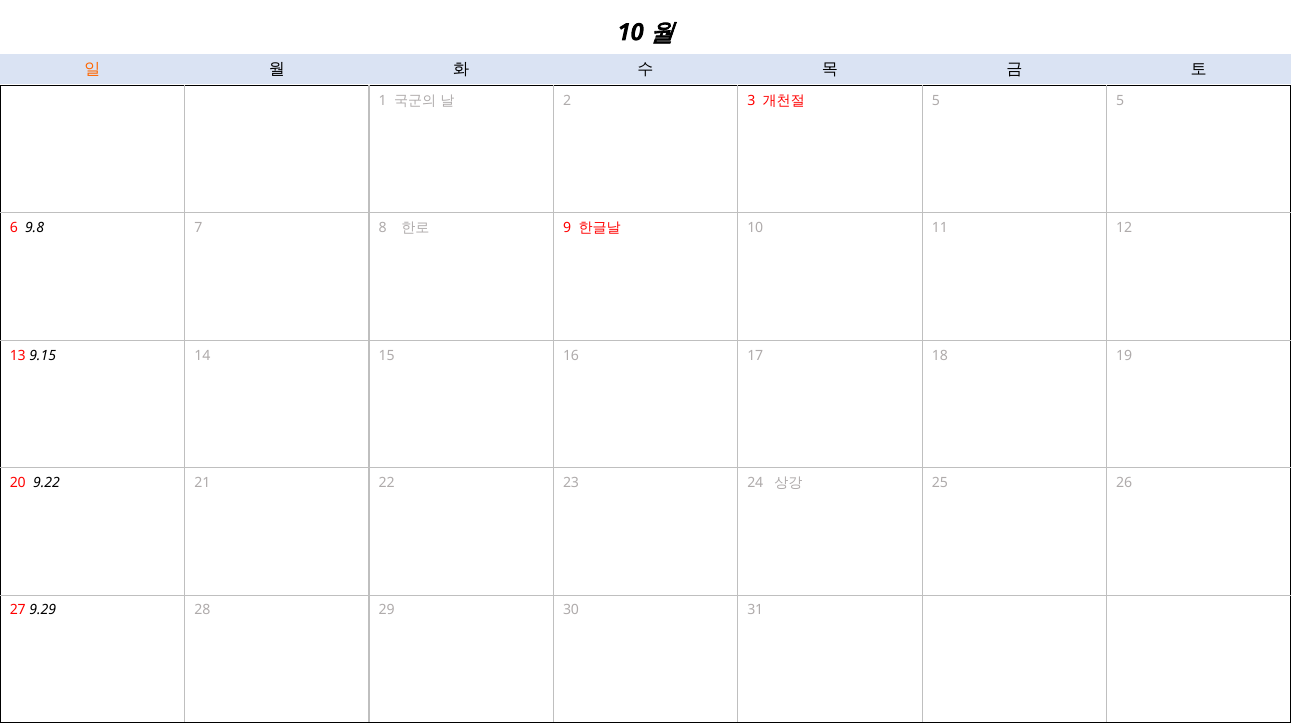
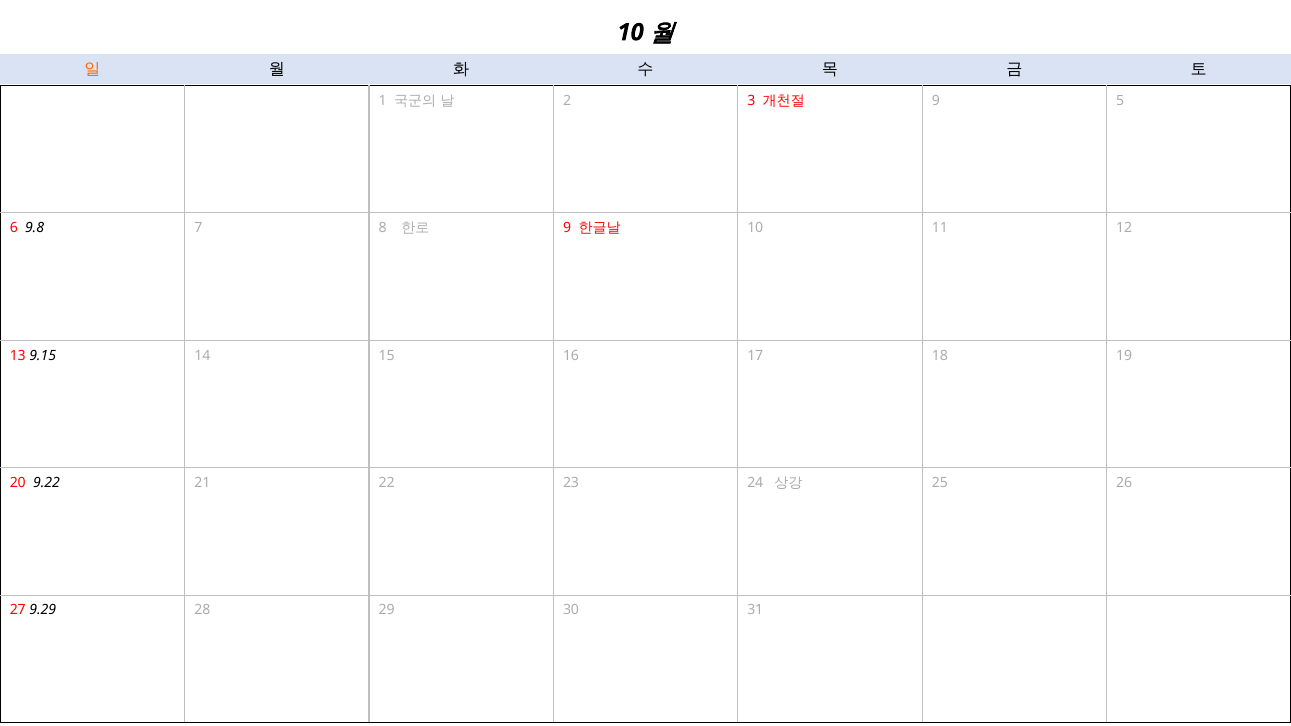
5: 5 -> 9 (936, 101)
